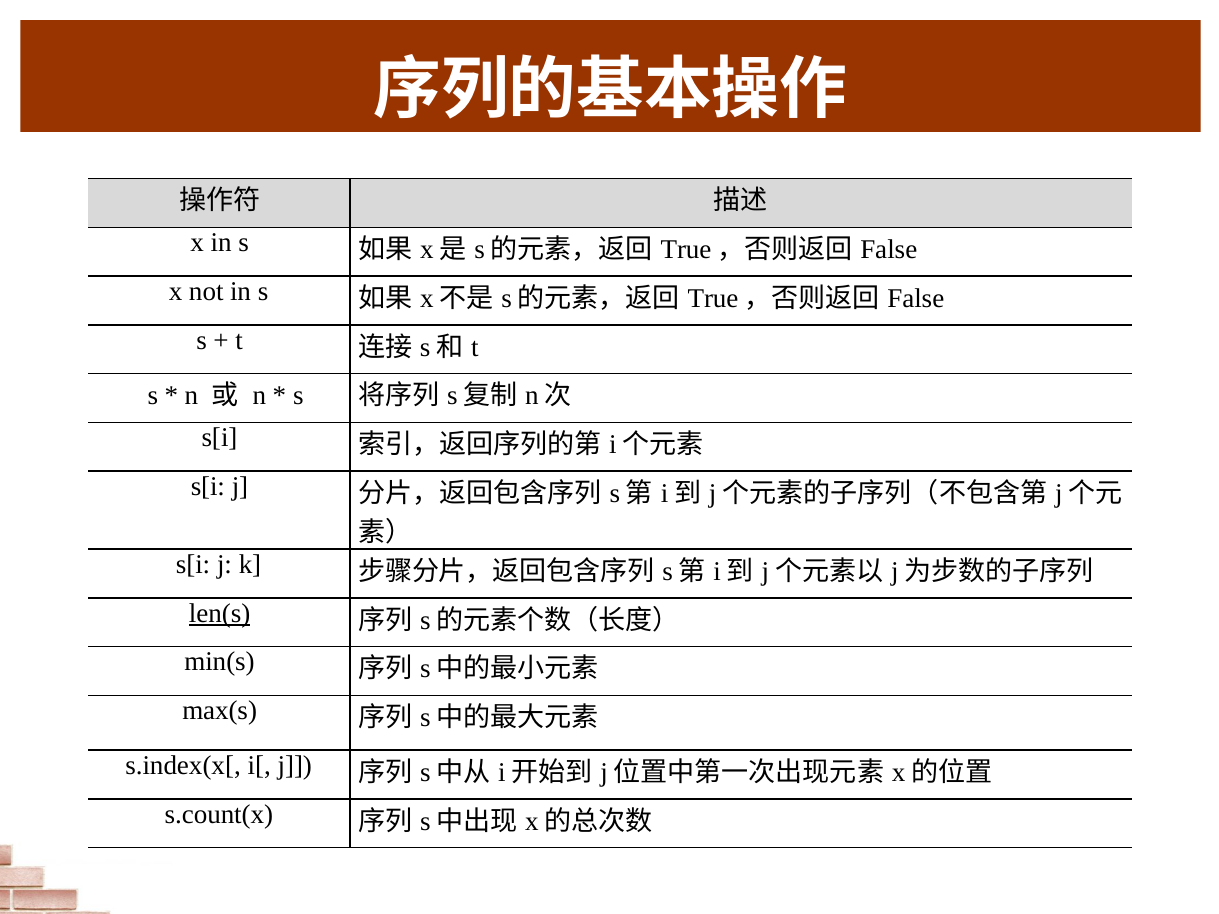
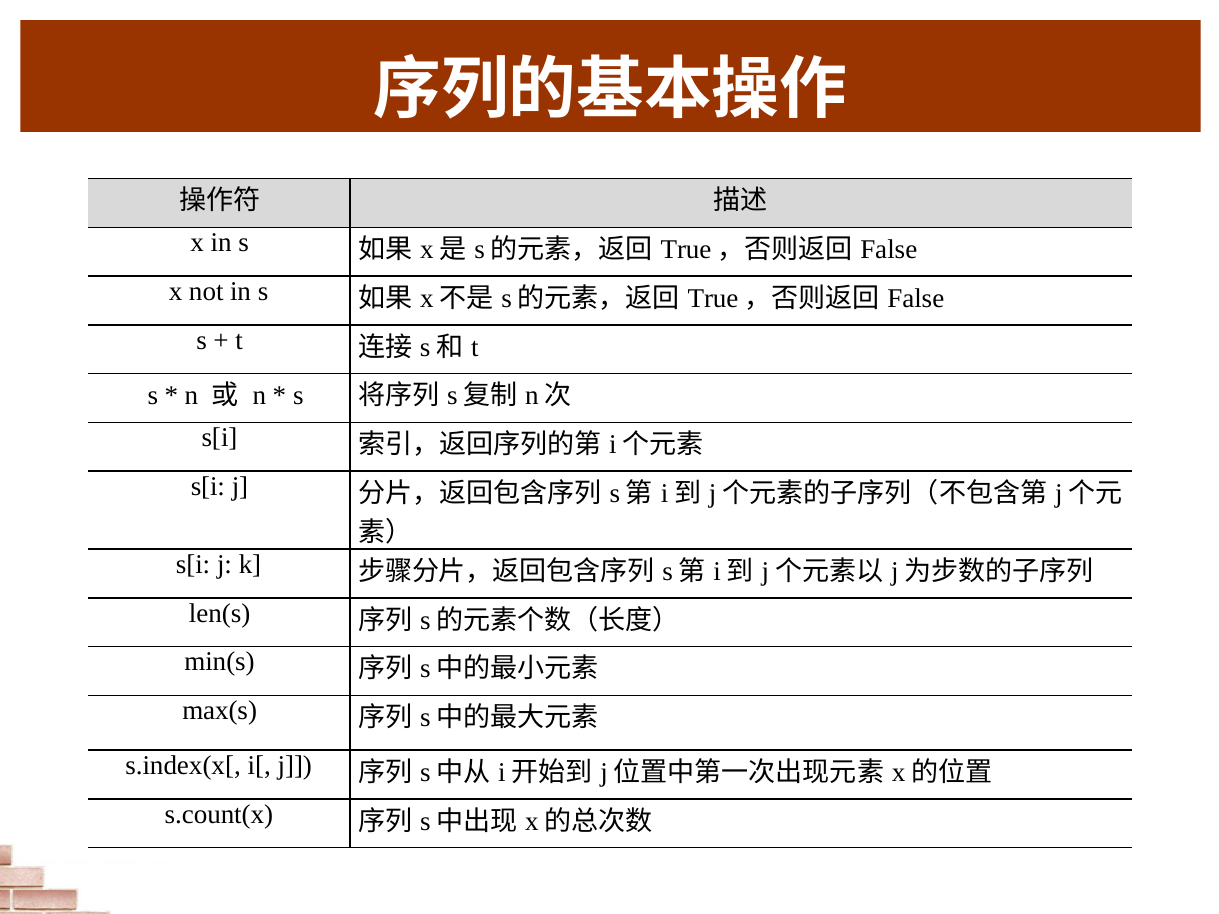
len(s underline: present -> none (220, 613)
